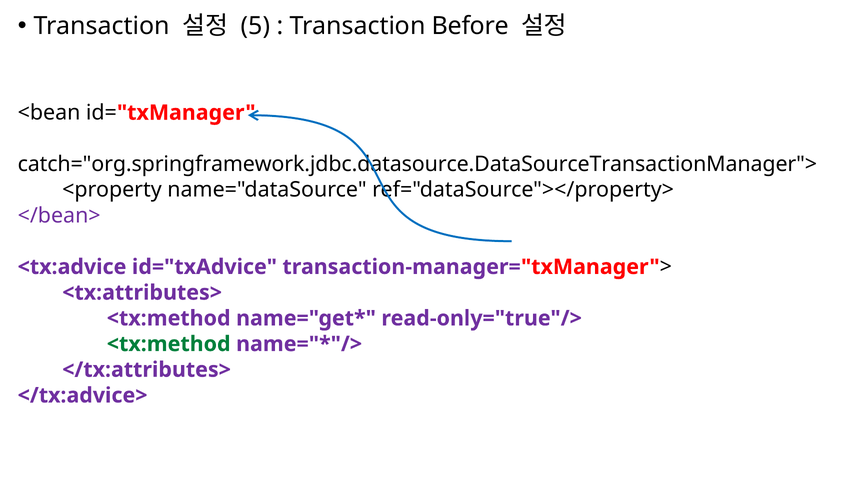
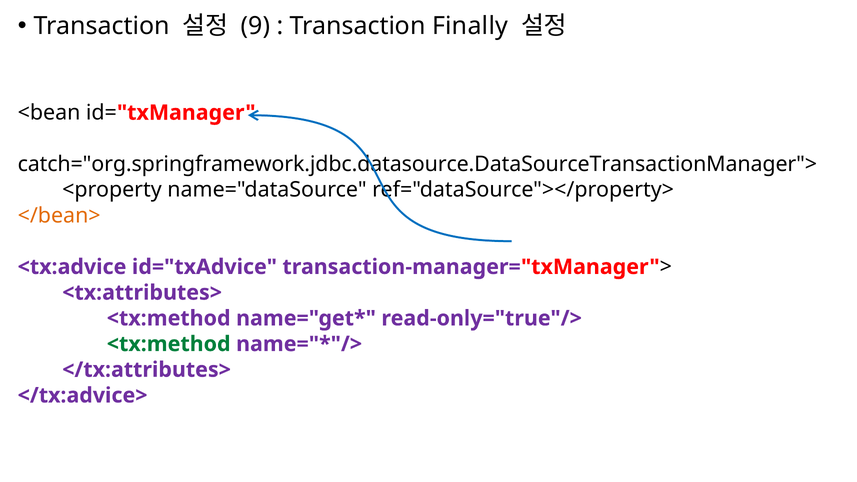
5: 5 -> 9 (256, 26)
Before: Before -> Finally (470, 26)
</bean> colour: purple -> orange (59, 216)
